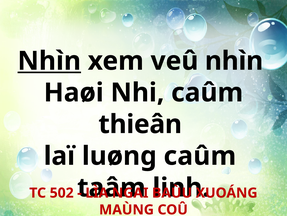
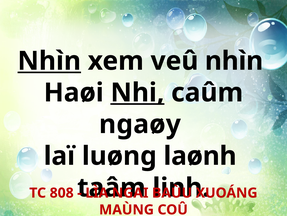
Nhi underline: none -> present (137, 92)
thieân: thieân -> ngaøy (140, 124)
luøng caûm: caûm -> laønh (200, 156)
502: 502 -> 808 (62, 192)
